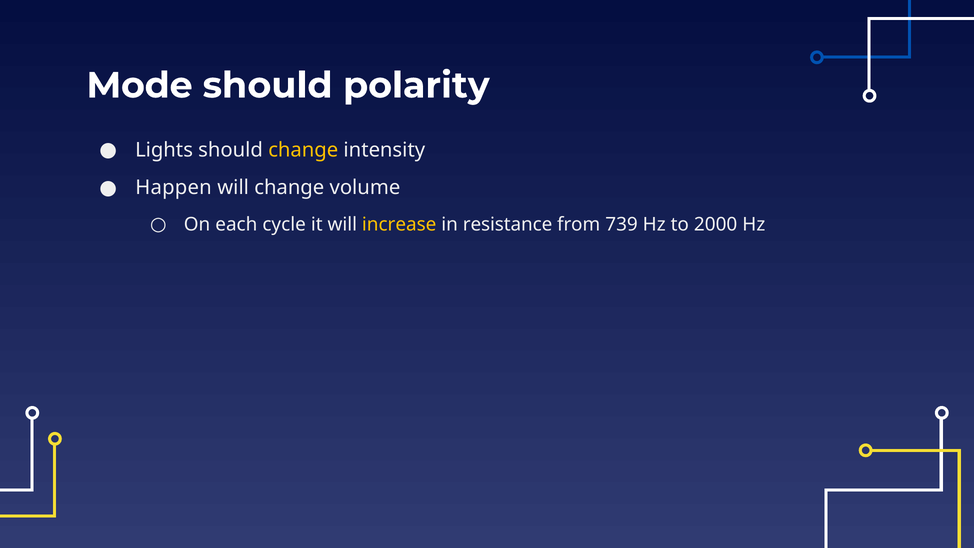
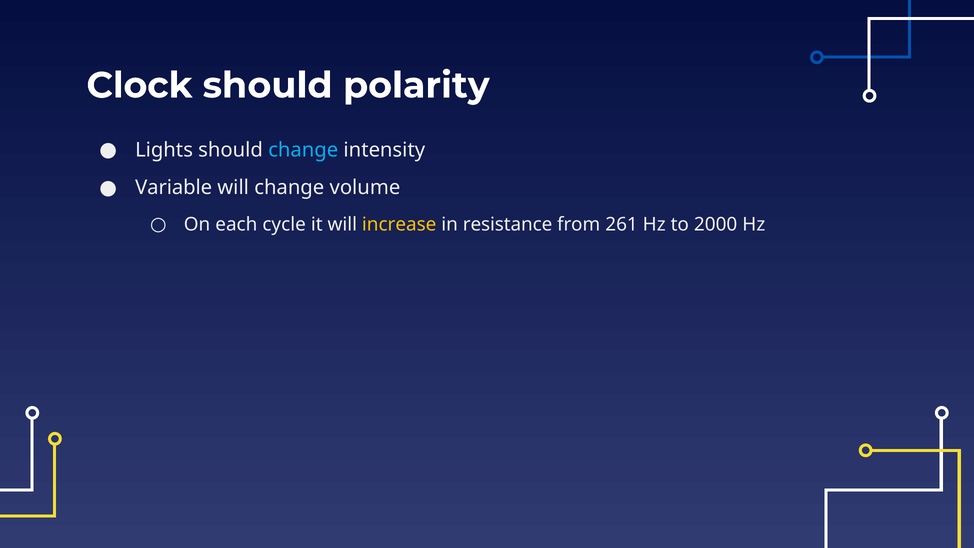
Mode: Mode -> Clock (139, 85)
change colour: yellow -> light blue (303, 150)
Happen: Happen -> Variable (174, 188)
739: 739 -> 261 (622, 225)
